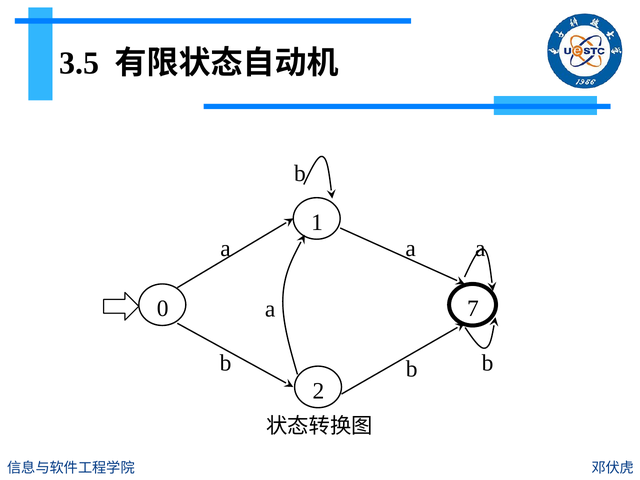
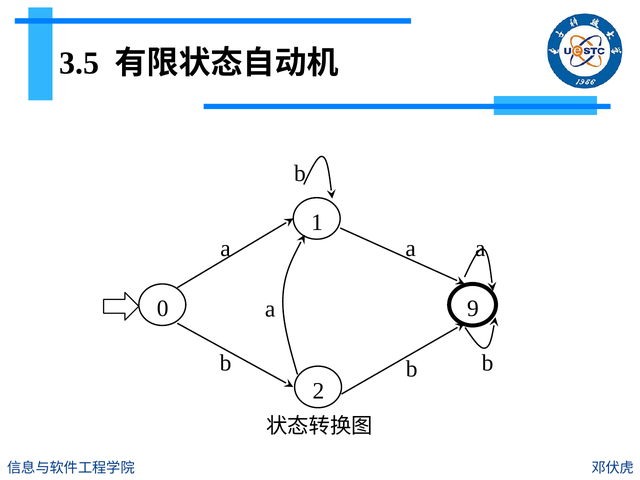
7: 7 -> 9 (473, 309)
